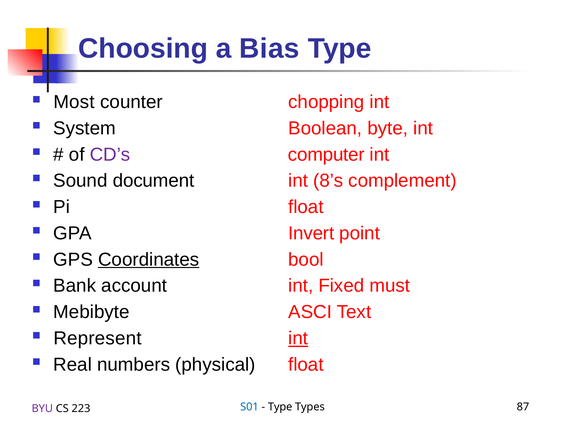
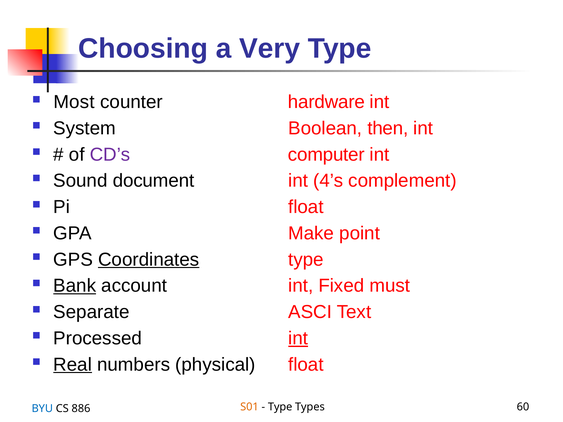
Bias: Bias -> Very (270, 48)
chopping: chopping -> hardware (326, 102)
byte: byte -> then (388, 128)
8’s: 8’s -> 4’s (328, 181)
Invert: Invert -> Make (311, 233)
bool: bool -> type (306, 260)
Bank underline: none -> present (75, 286)
Mebibyte: Mebibyte -> Separate (91, 312)
Represent: Represent -> Processed (98, 338)
Real underline: none -> present (73, 365)
S01 colour: blue -> orange (249, 407)
87: 87 -> 60 (523, 407)
BYU colour: purple -> blue (42, 409)
223: 223 -> 886 (81, 409)
